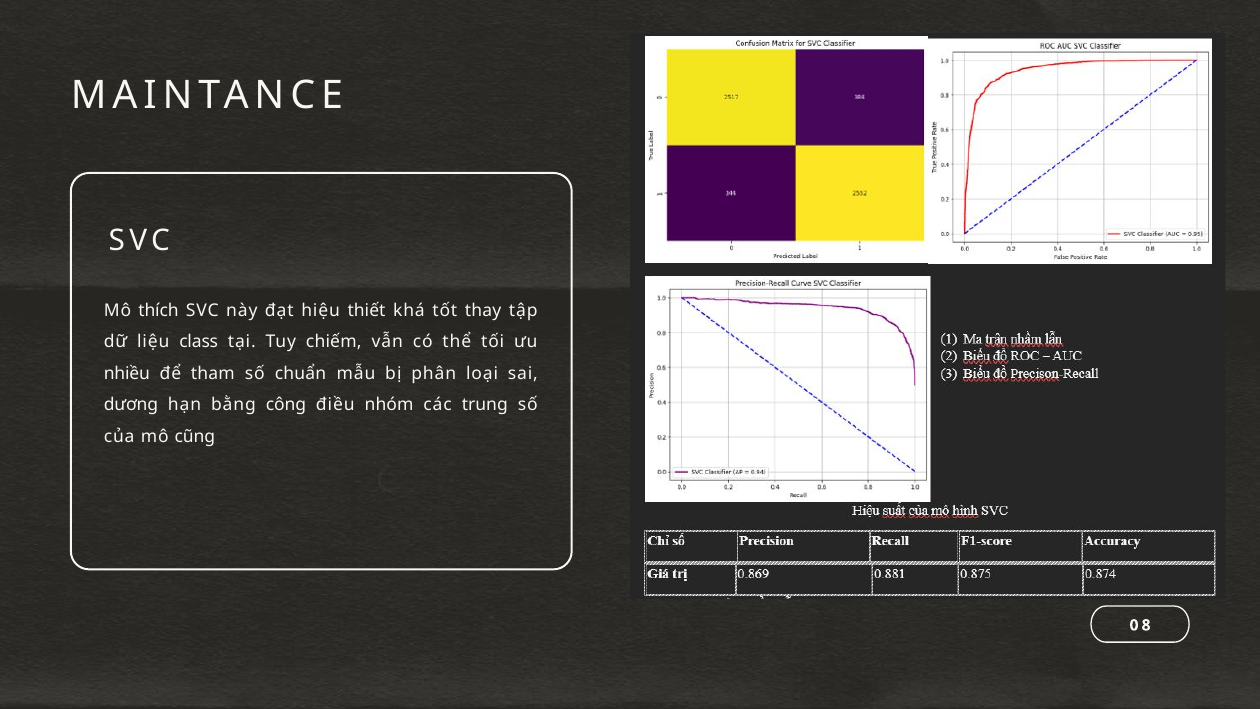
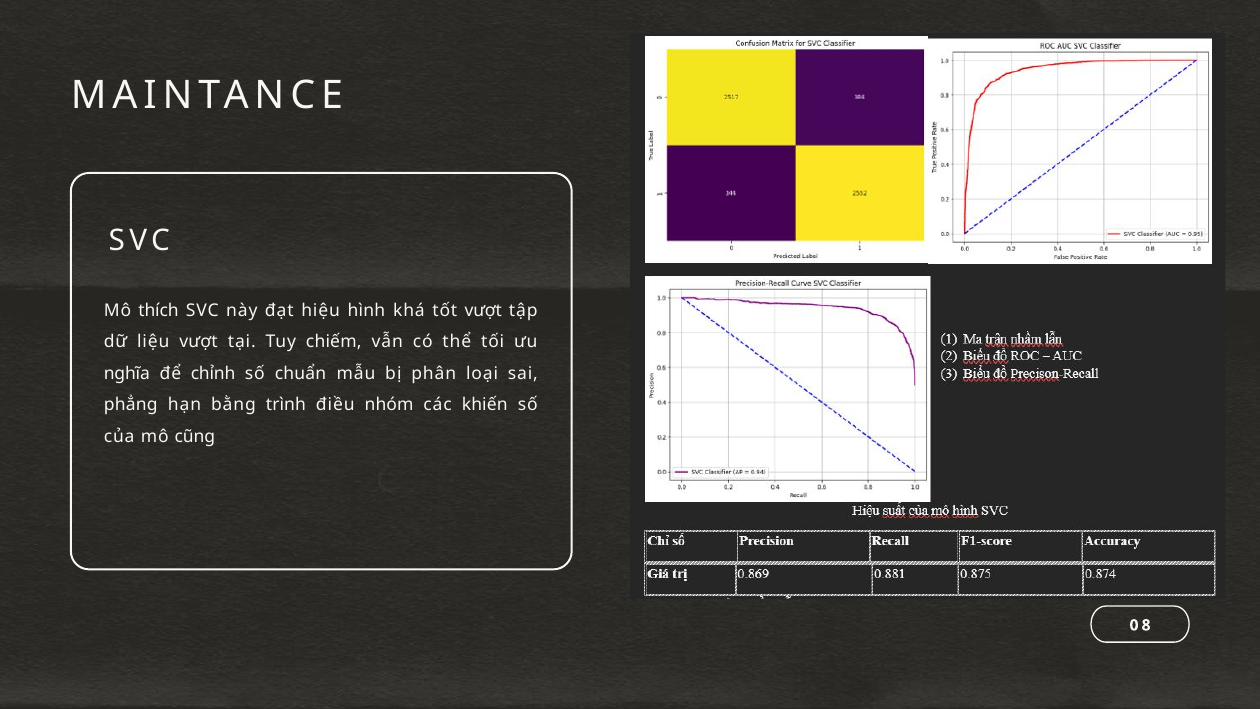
thiết: thiết -> hình (366, 311)
tốt thay: thay -> vượt (483, 311)
liệu class: class -> vượt (199, 342)
nhiều: nhiều -> nghĩa (127, 374)
tham: tham -> chỉnh (213, 374)
dương: dương -> phẳng (131, 405)
công: công -> trình (286, 405)
trung: trung -> khiến (485, 405)
